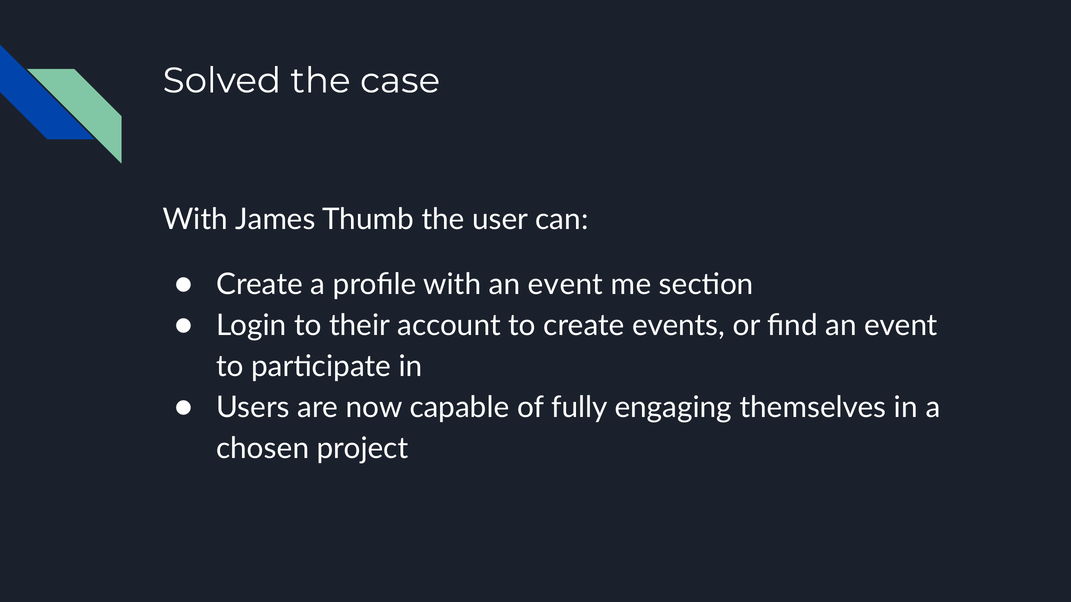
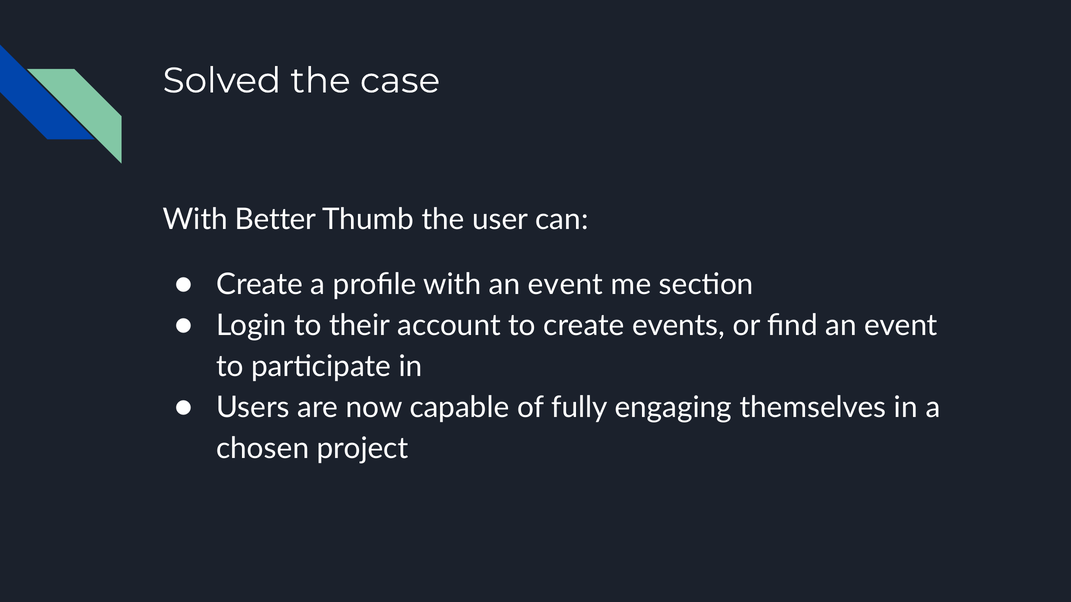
James: James -> Better (276, 220)
